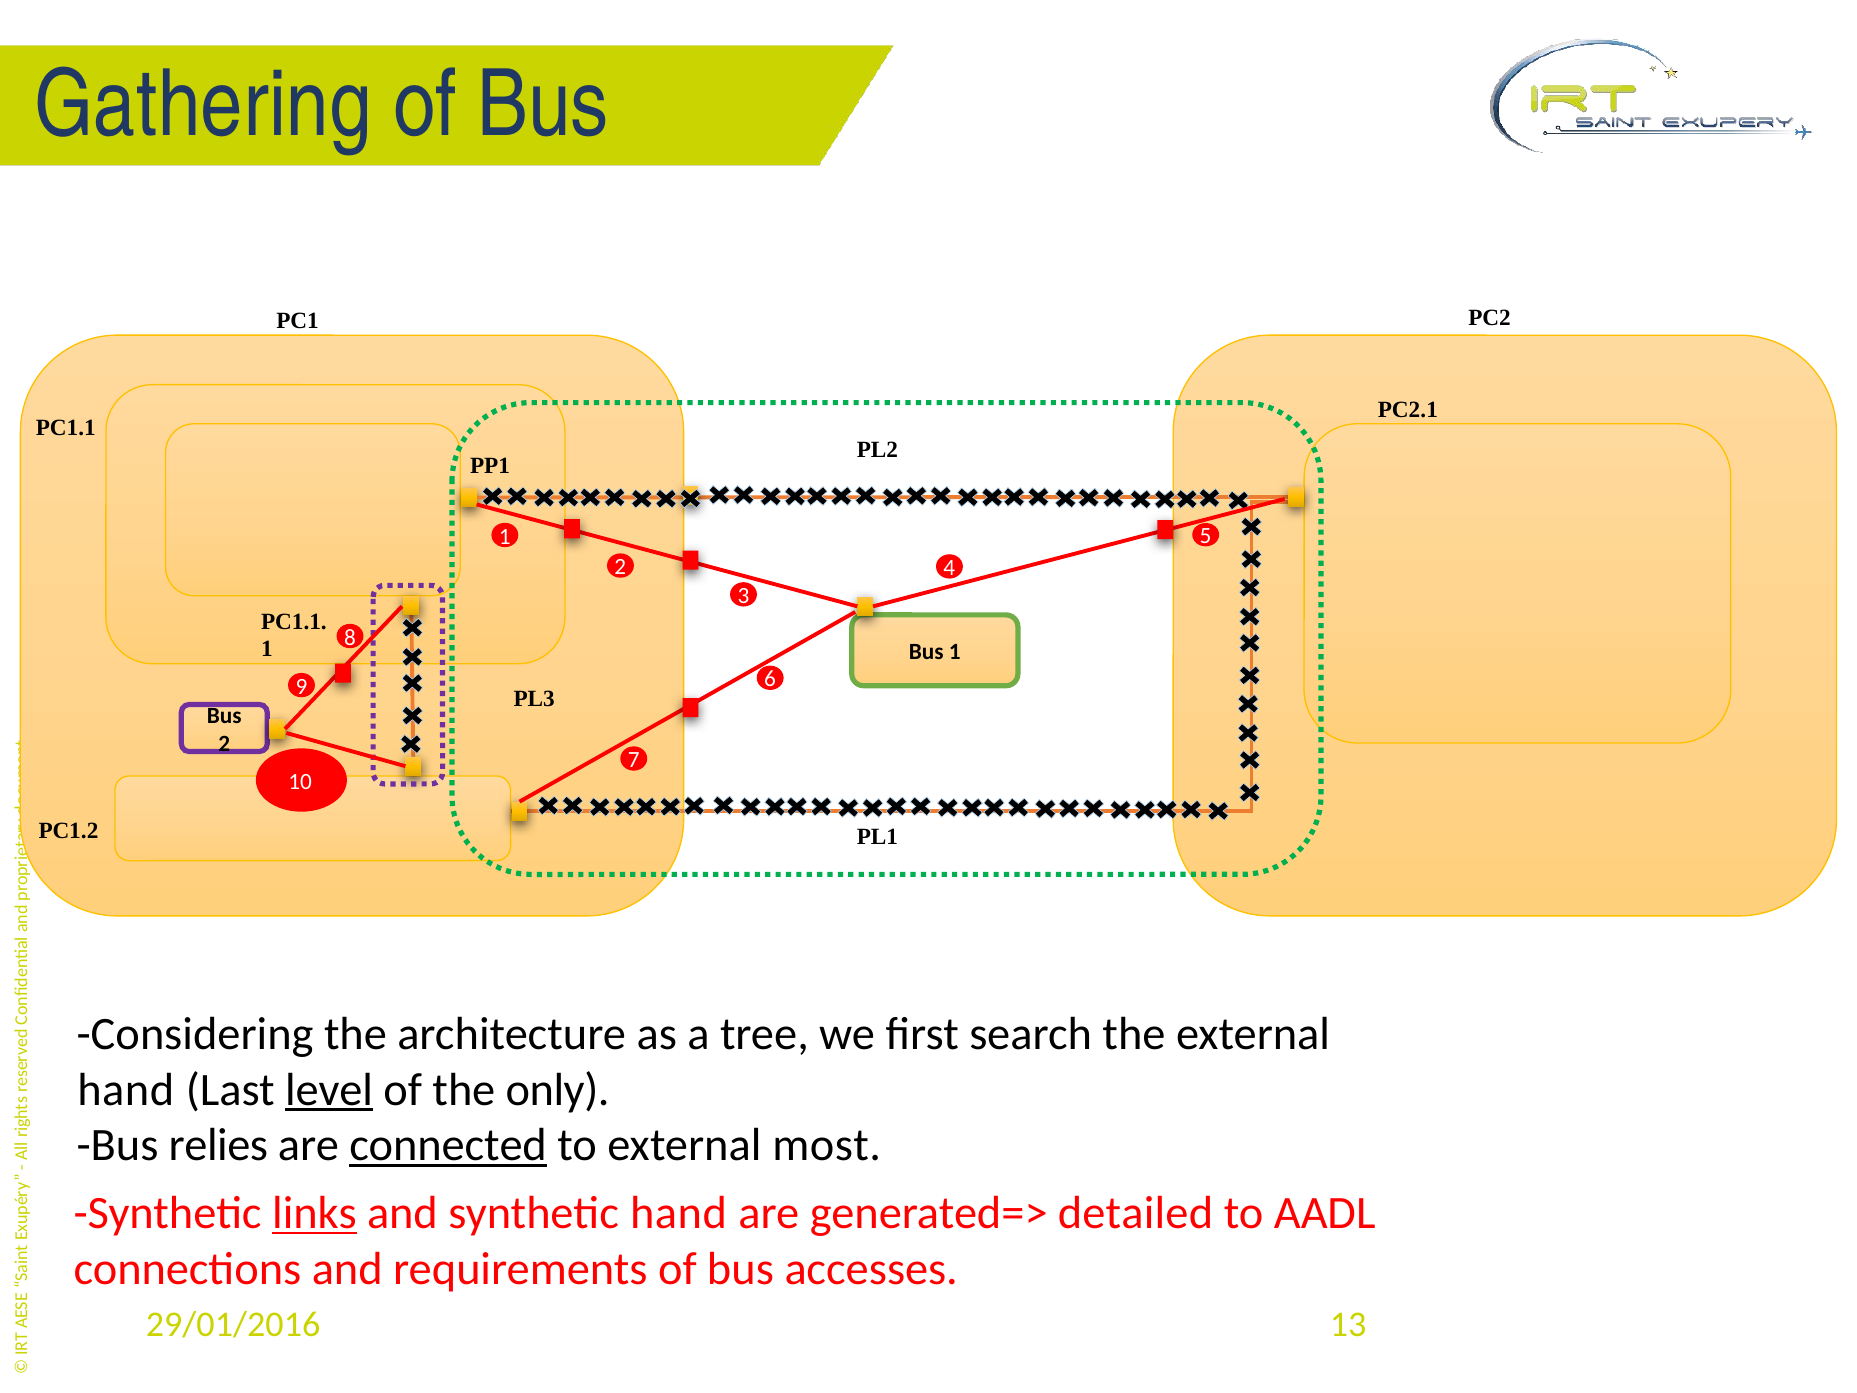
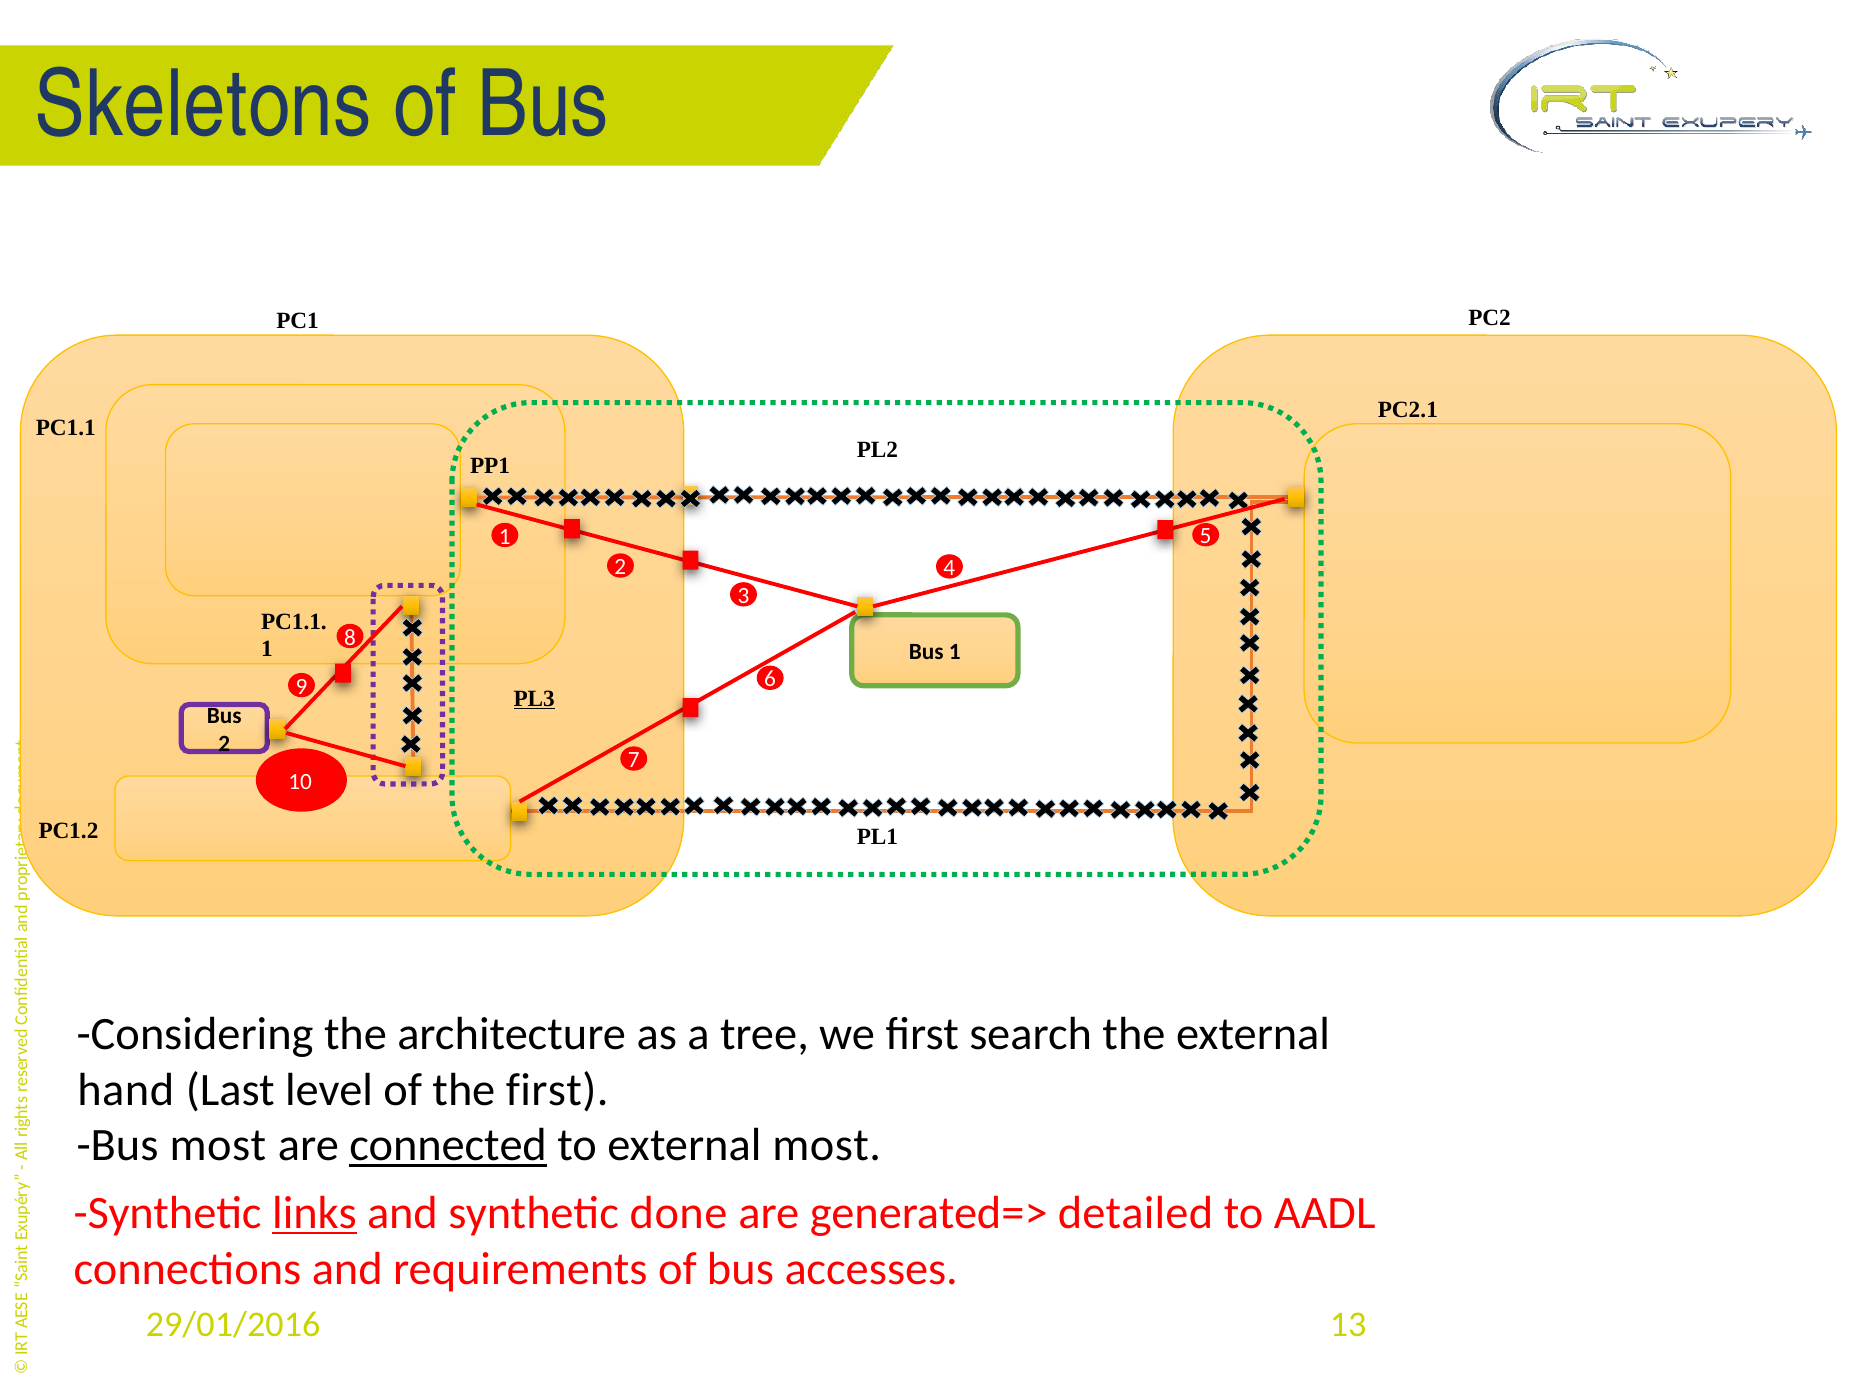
Gathering: Gathering -> Skeletons (203, 105)
PL3 underline: none -> present (534, 698)
level underline: present -> none (329, 1090)
the only: only -> first (557, 1090)
Bus relies: relies -> most (218, 1145)
synthetic hand: hand -> done (679, 1213)
